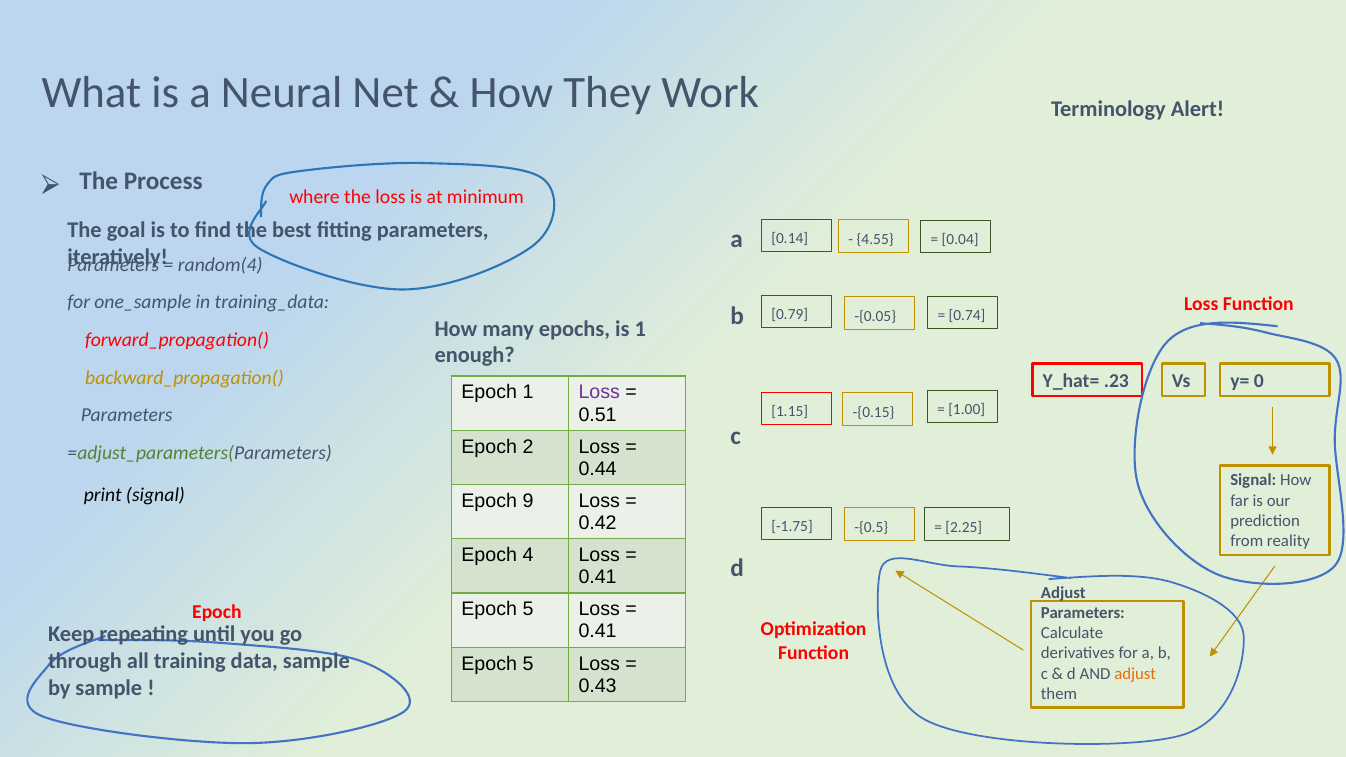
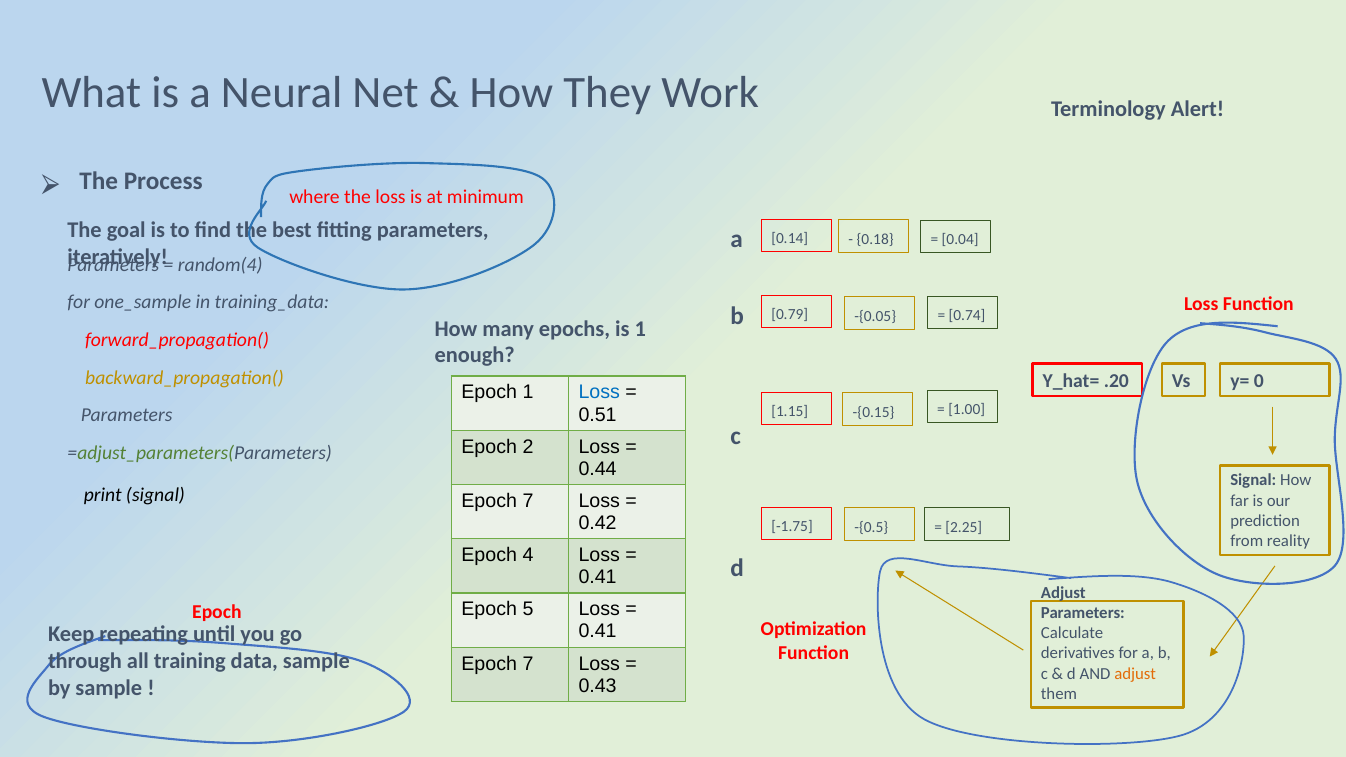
4.55: 4.55 -> 0.18 (875, 239)
.23: .23 -> .20 (1116, 381)
Loss colour: purple -> blue (599, 393)
9: 9 -> 7 (528, 501)
5: 5 -> 7 (528, 664)
